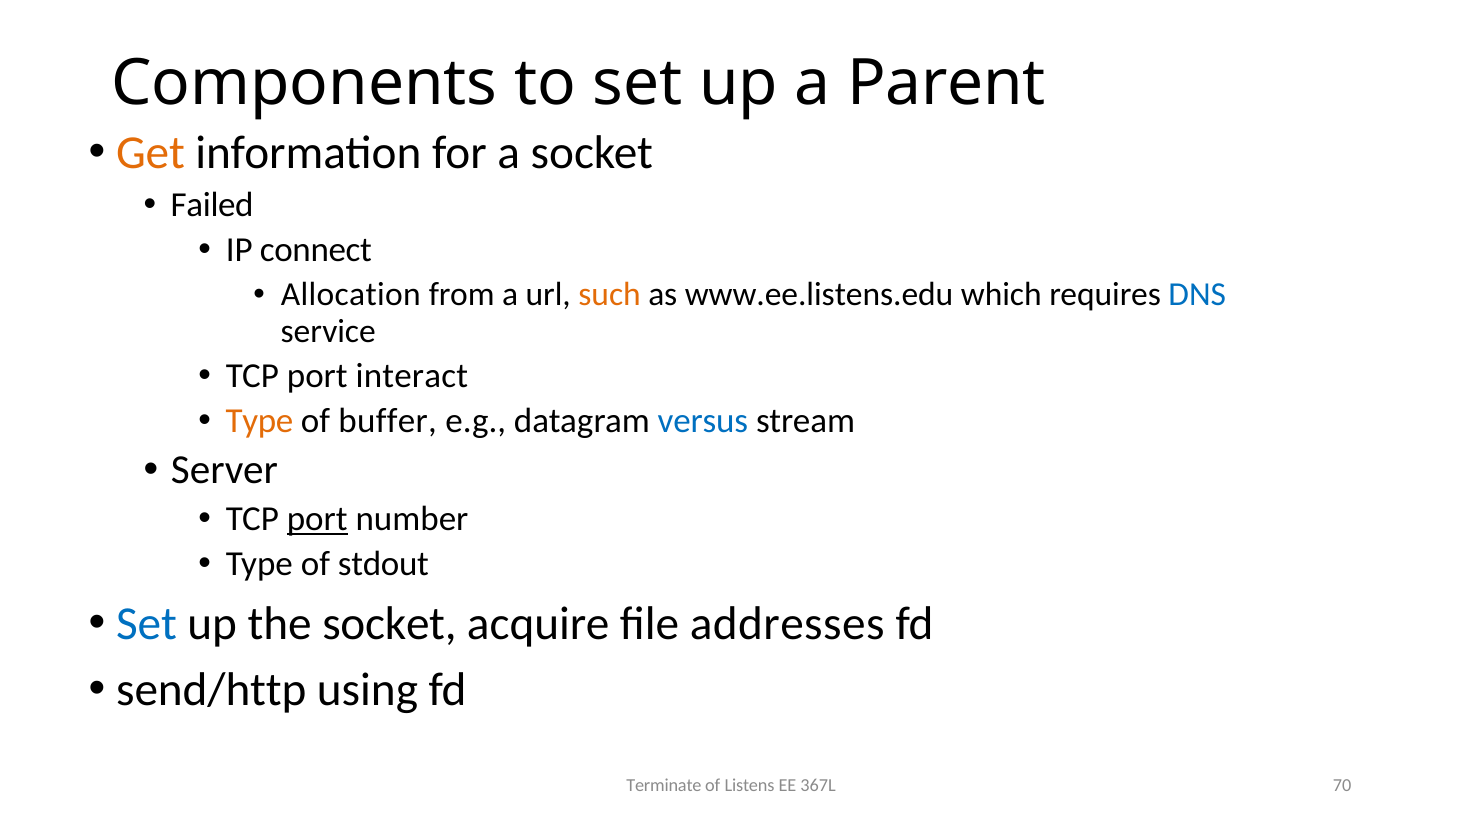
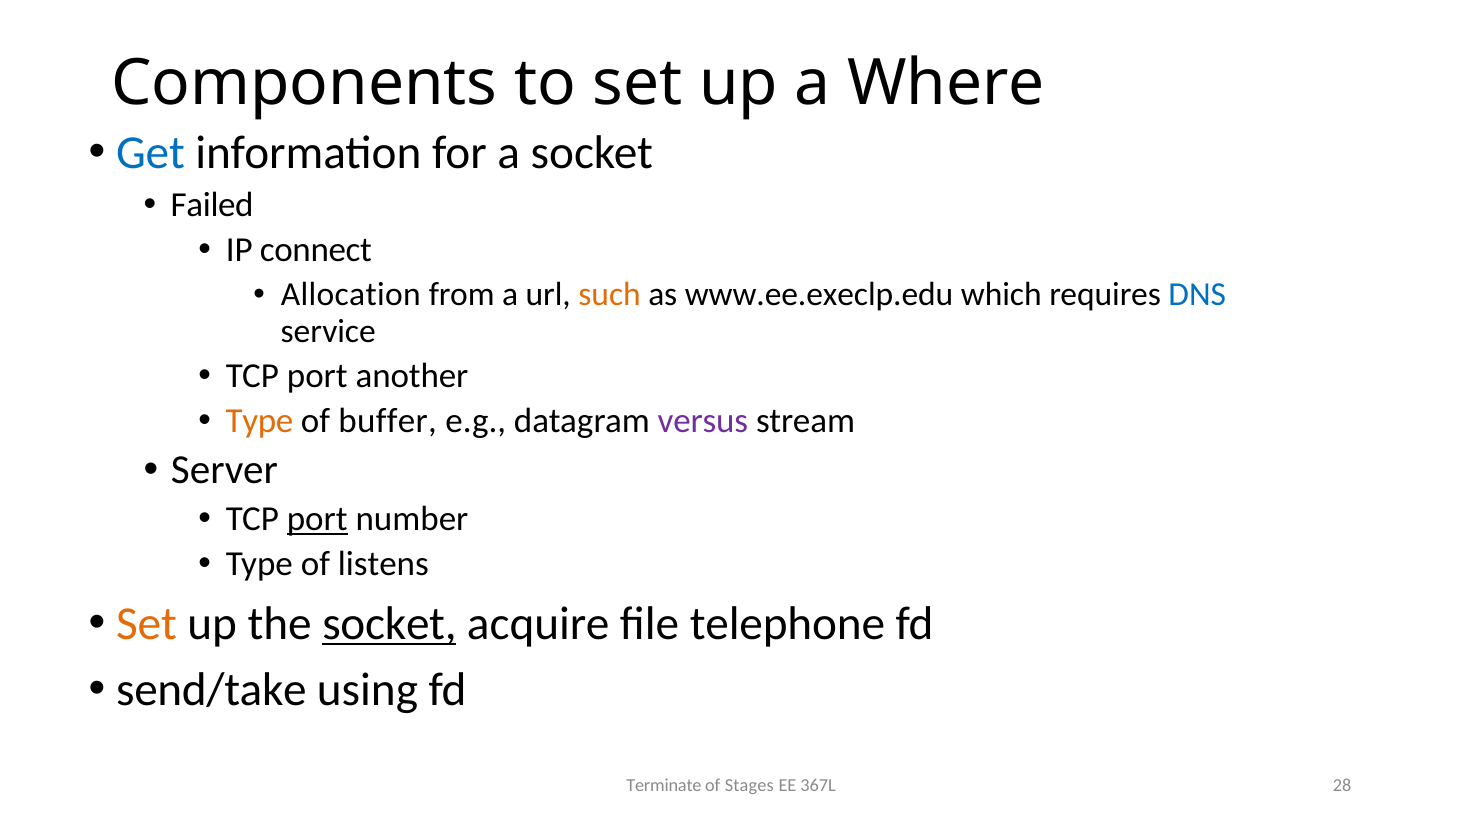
Parent: Parent -> Where (946, 83)
Get colour: orange -> blue (150, 153)
www.ee.listens.edu: www.ee.listens.edu -> www.ee.execlp.edu (819, 295)
interact: interact -> another (412, 376)
versus colour: blue -> purple (703, 421)
stdout: stdout -> listens (383, 564)
Set colour: blue -> orange (146, 624)
socket underline: none -> present (389, 624)
addresses: addresses -> telephone (787, 624)
send/http: send/http -> send/take (211, 690)
Listens: Listens -> Stages (749, 786)
70: 70 -> 28 (1342, 786)
